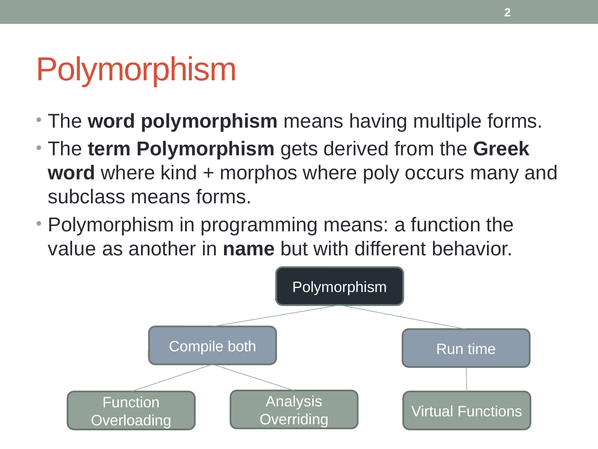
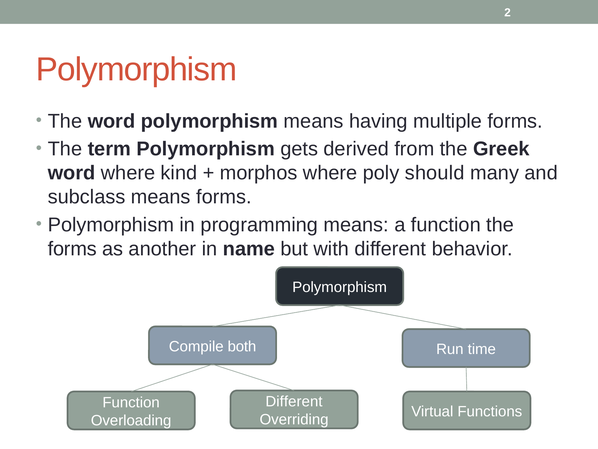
occurs: occurs -> should (435, 173)
value: value -> forms (72, 249)
Analysis: Analysis -> Different (294, 401)
